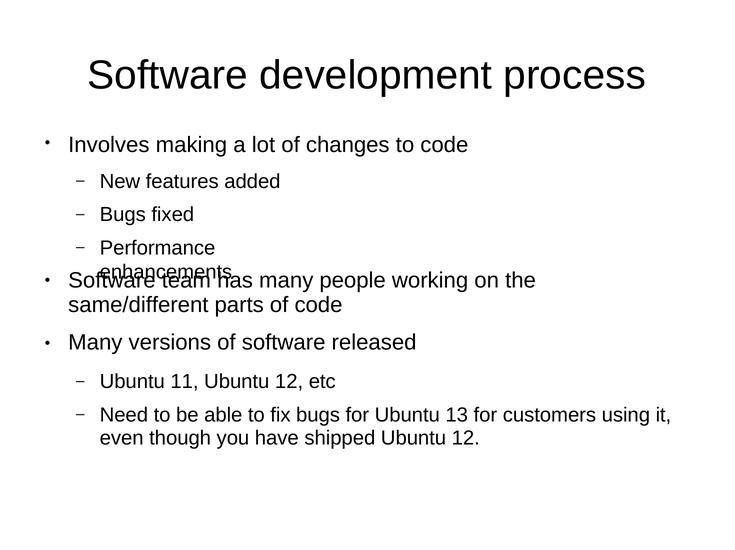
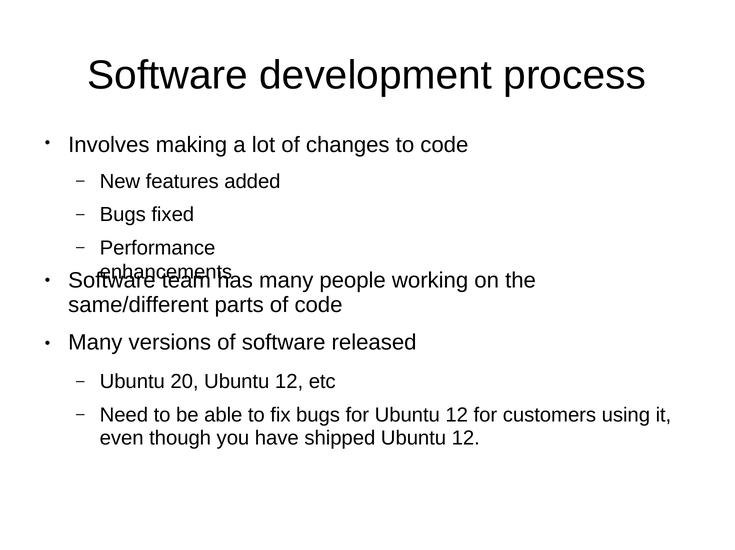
11: 11 -> 20 (185, 382)
for Ubuntu 13: 13 -> 12 (457, 416)
